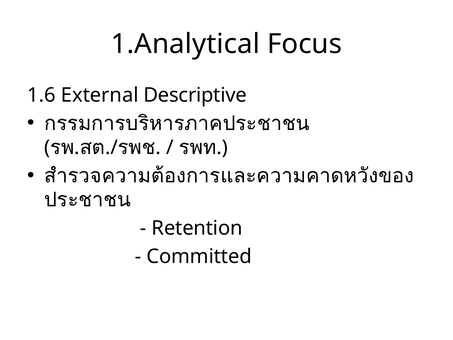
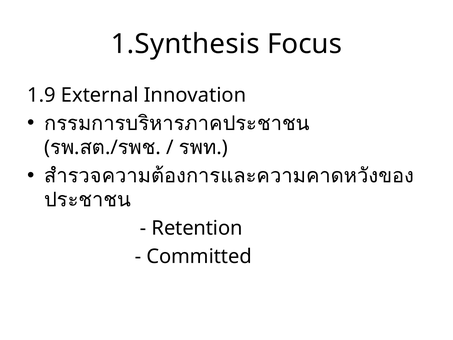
1.Analytical: 1.Analytical -> 1.Synthesis (185, 44)
1.6: 1.6 -> 1.9 (41, 95)
Descriptive: Descriptive -> Innovation (195, 95)
